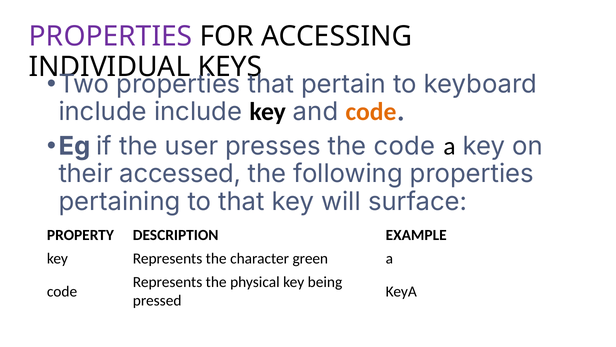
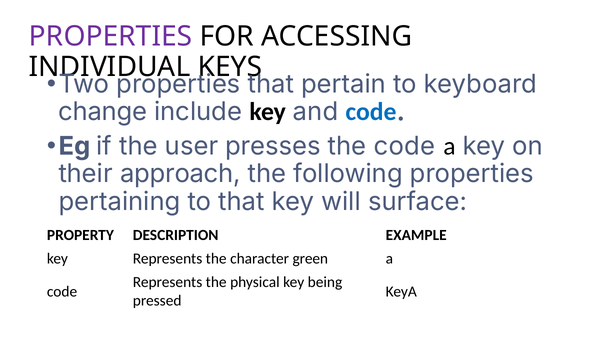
include: include -> change (103, 112)
code colour: orange -> blue (371, 112)
accessed: accessed -> approach (180, 174)
